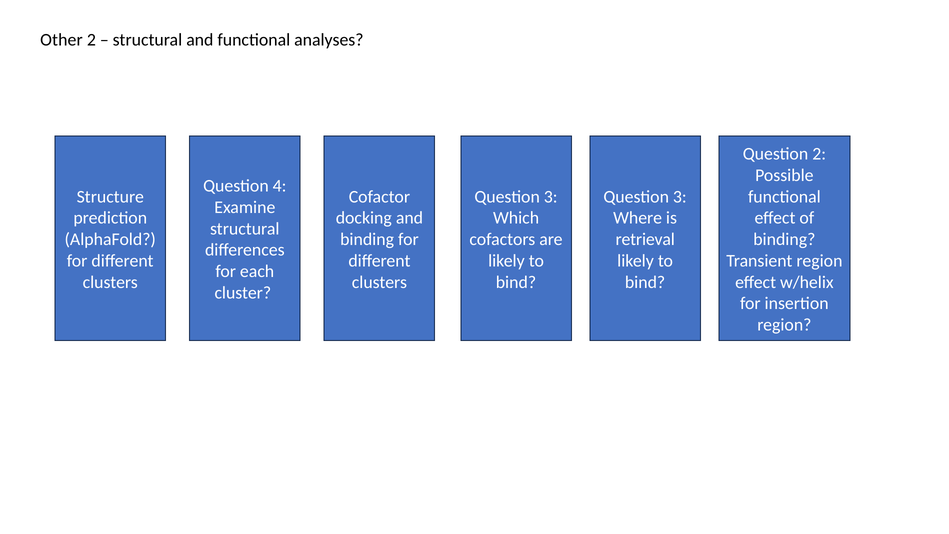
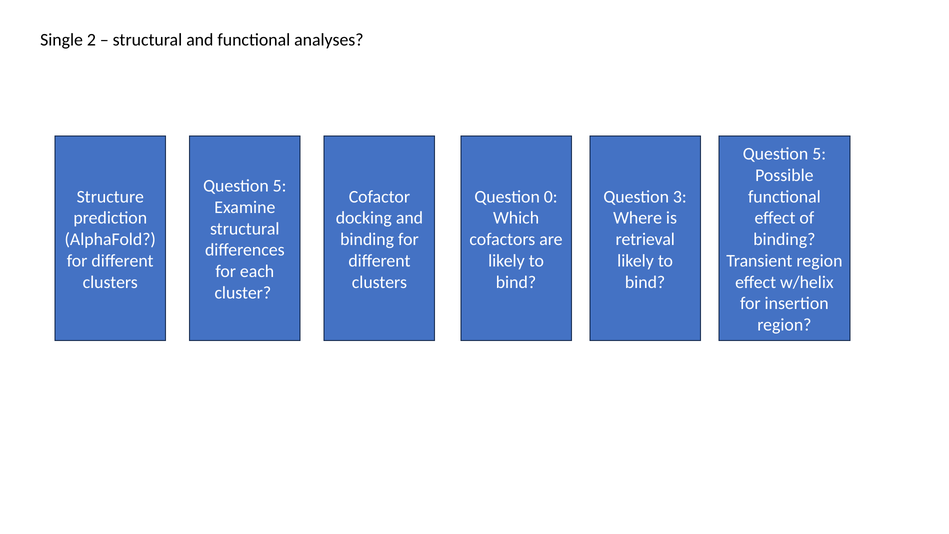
Other: Other -> Single (62, 40)
2: 2 -> 5 (819, 154)
4: 4 -> 5 (280, 186)
3: 3 -> 0 (551, 197)
